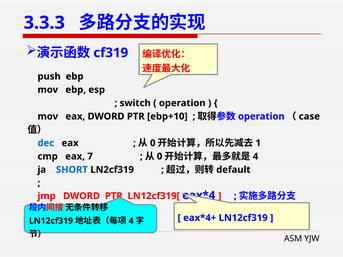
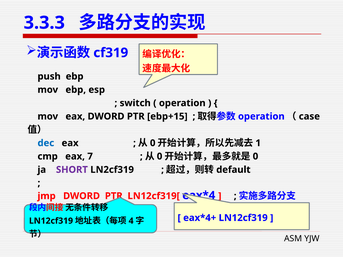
ebp+10: ebp+10 -> ebp+15 (167, 116)
4: 4 -> 0 (255, 157)
SHORT colour: blue -> purple (72, 170)
